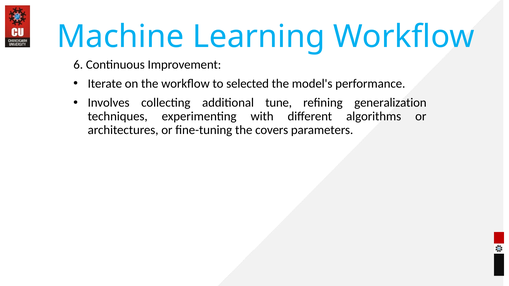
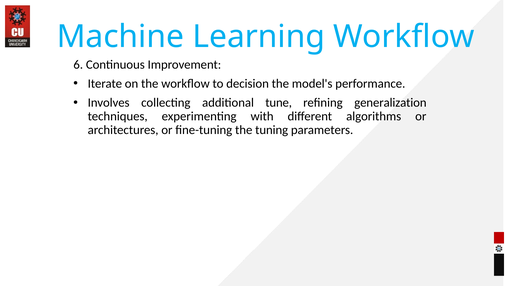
selected: selected -> decision (248, 84)
covers: covers -> tuning (272, 130)
